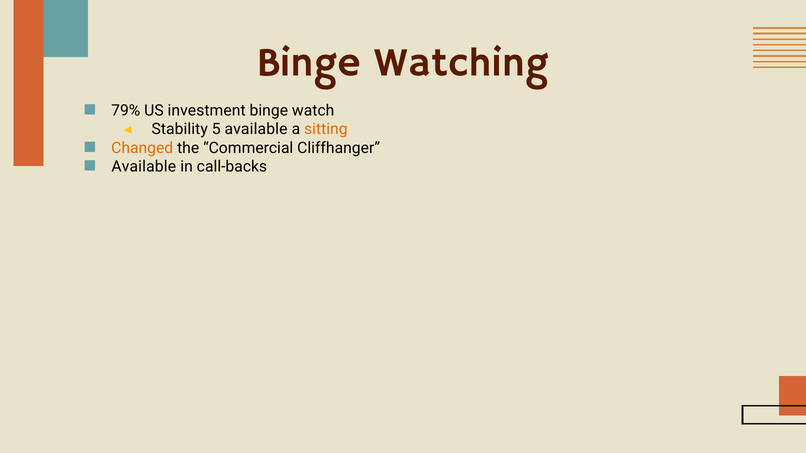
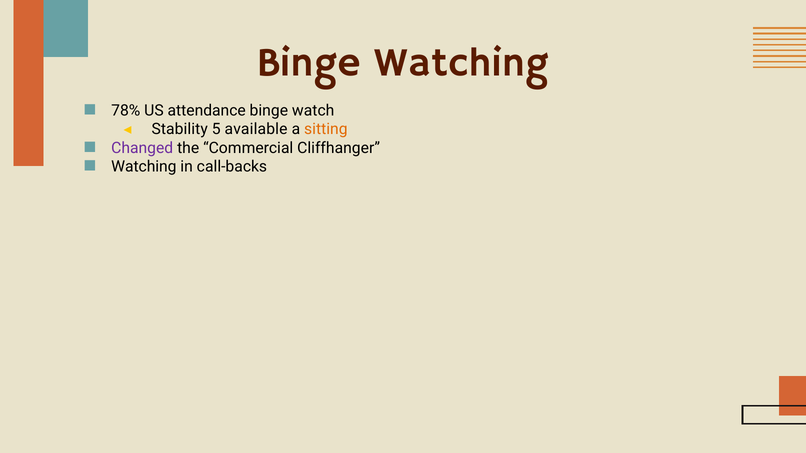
79%: 79% -> 78% (126, 110)
investment: investment -> attendance (207, 110)
Changed colour: orange -> purple (142, 148)
Available: Available -> Watching (144, 167)
